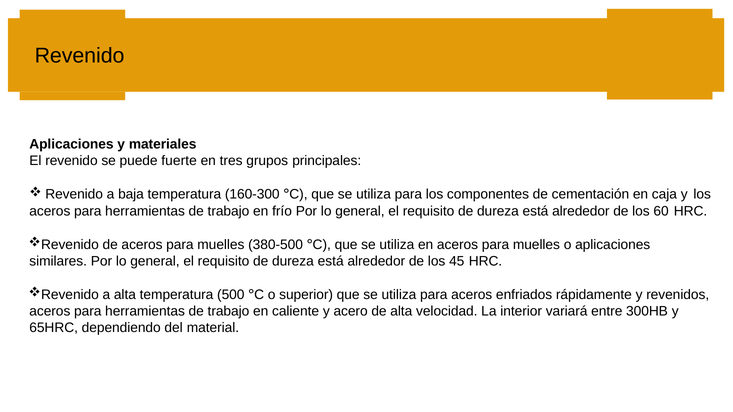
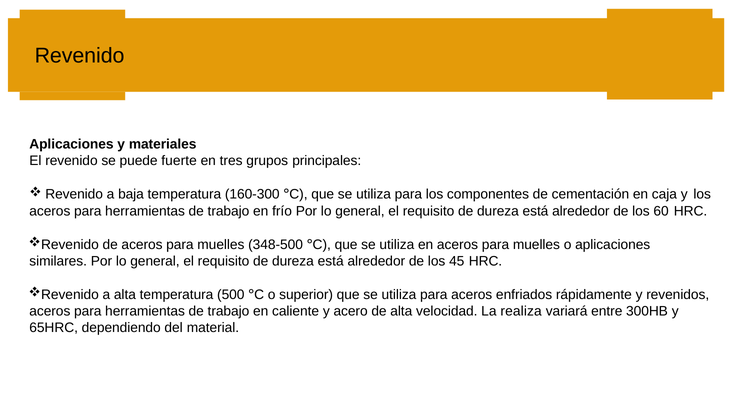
380-500: 380-500 -> 348-500 (276, 245)
interior: interior -> realiza (521, 311)
